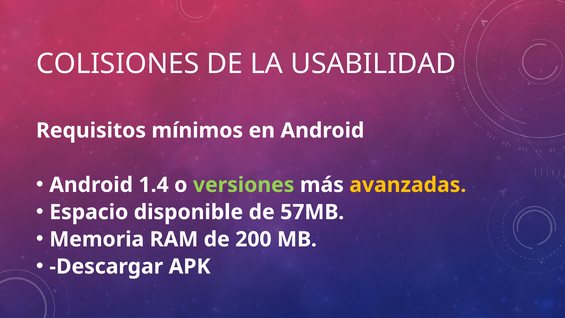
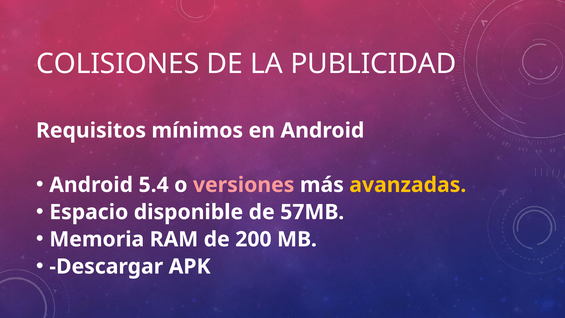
USABILIDAD: USABILIDAD -> PUBLICIDAD (373, 64)
1.4: 1.4 -> 5.4 (154, 185)
versiones colour: light green -> pink (244, 185)
